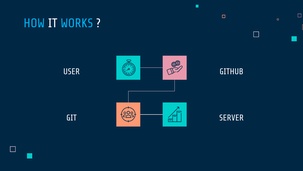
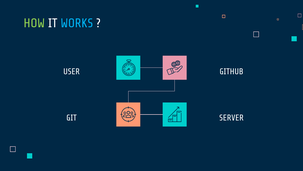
HOW colour: light blue -> light green (34, 23)
